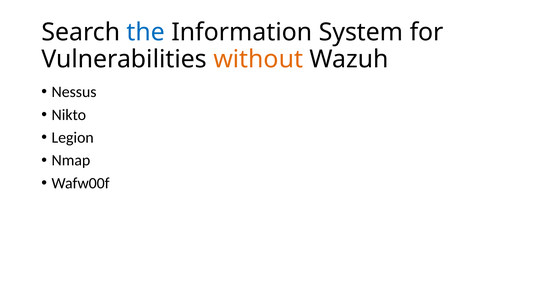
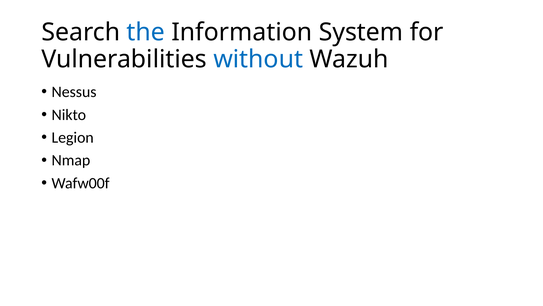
without colour: orange -> blue (258, 59)
